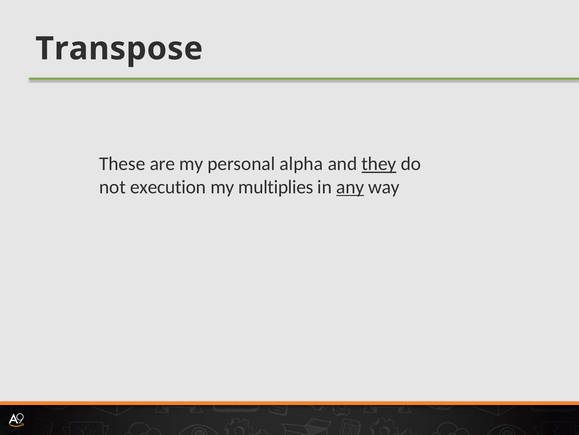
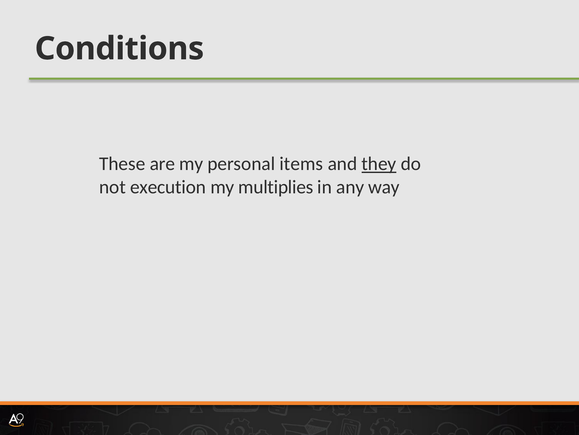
Transpose: Transpose -> Conditions (119, 49)
alpha: alpha -> items (301, 164)
any underline: present -> none (350, 187)
